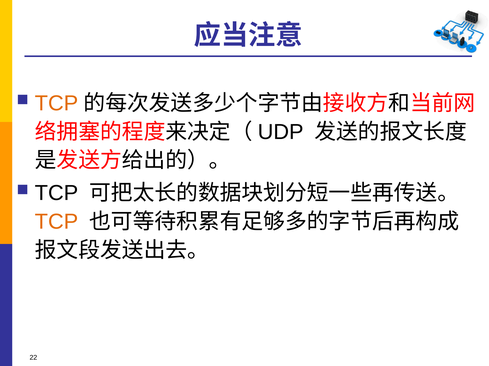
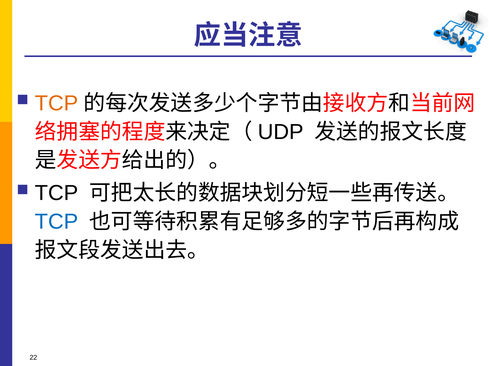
TCP colour: orange -> blue (57, 222)
